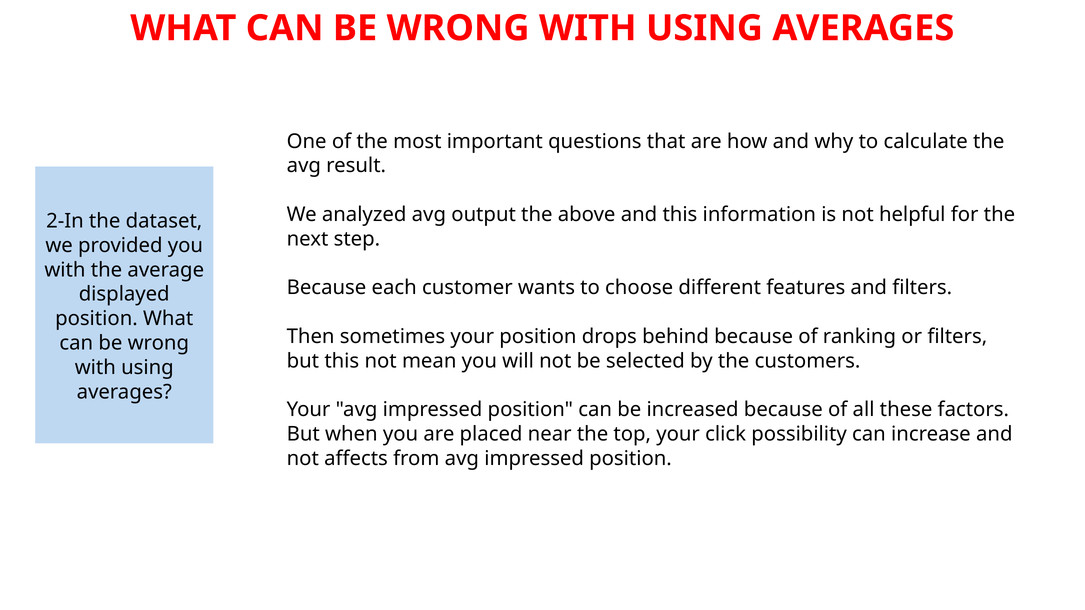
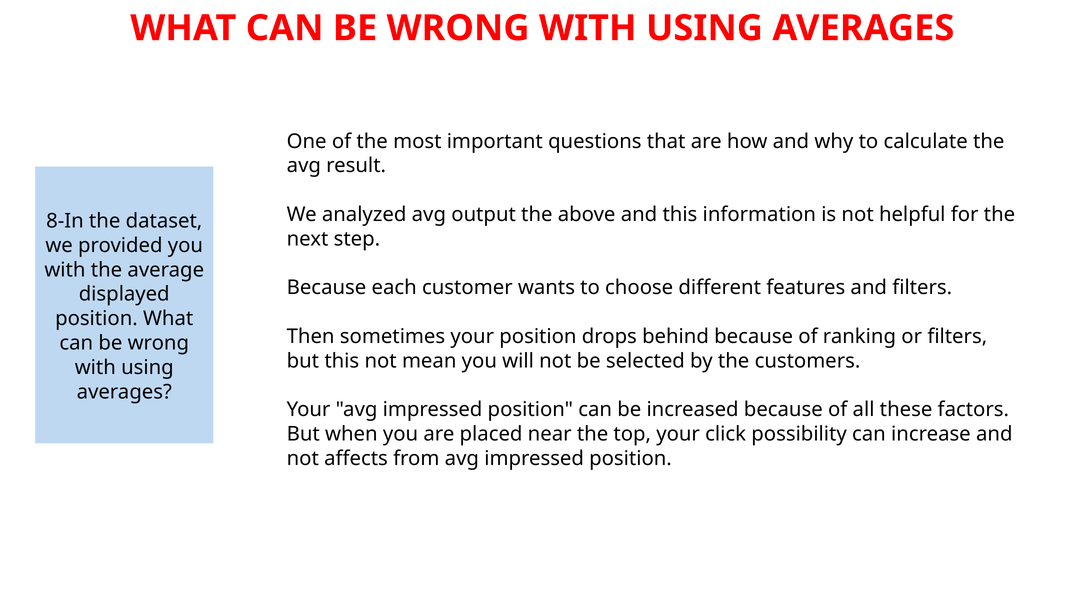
2-In: 2-In -> 8-In (65, 221)
